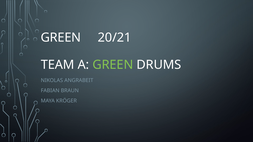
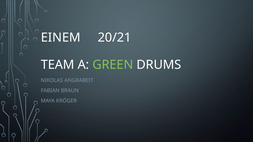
GREEN: GREEN -> EINEM (61, 38)
